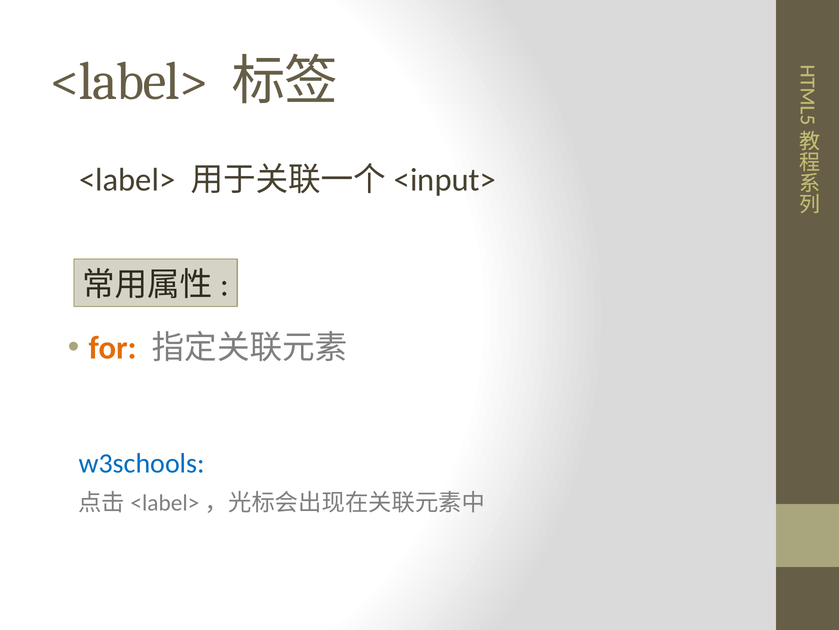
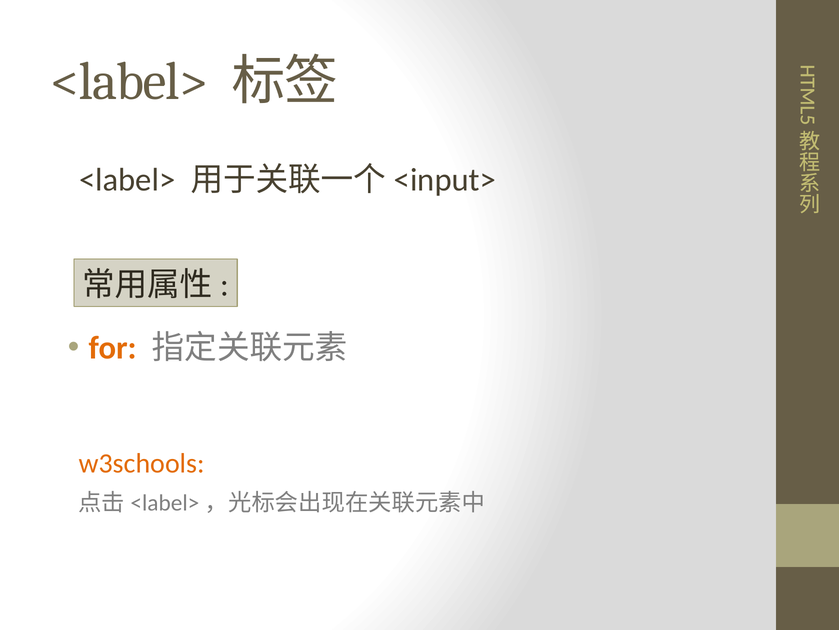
w3schools colour: blue -> orange (142, 463)
